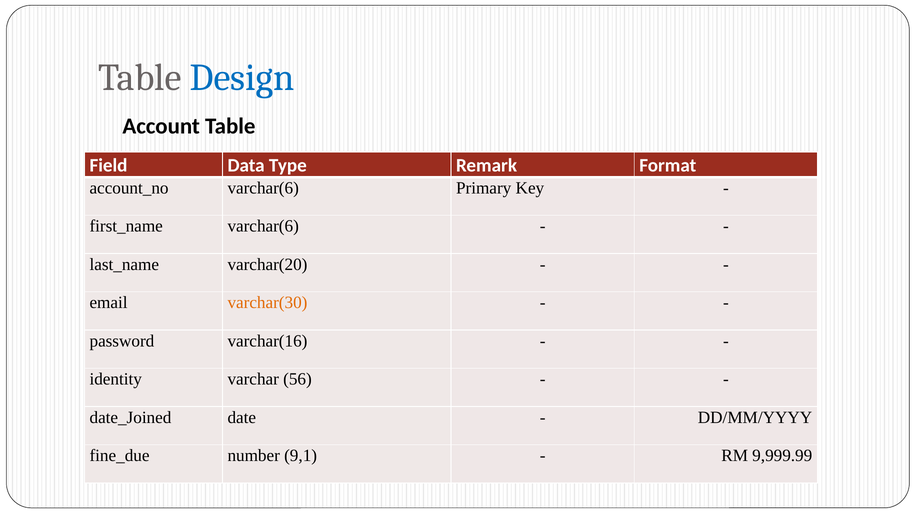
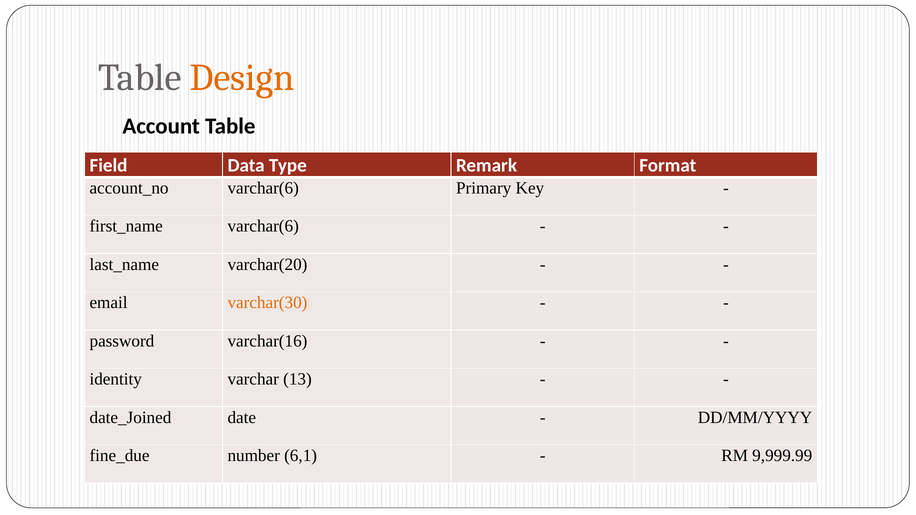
Design colour: blue -> orange (242, 78)
56: 56 -> 13 (297, 379)
9,1: 9,1 -> 6,1 (301, 456)
